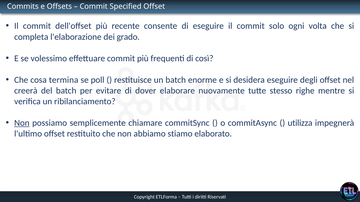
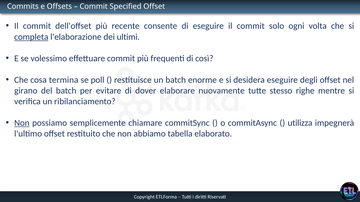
completa underline: none -> present (31, 37)
grado: grado -> ultimi (128, 37)
creerà: creerà -> girano (26, 91)
stiamo: stiamo -> tabella (180, 134)
